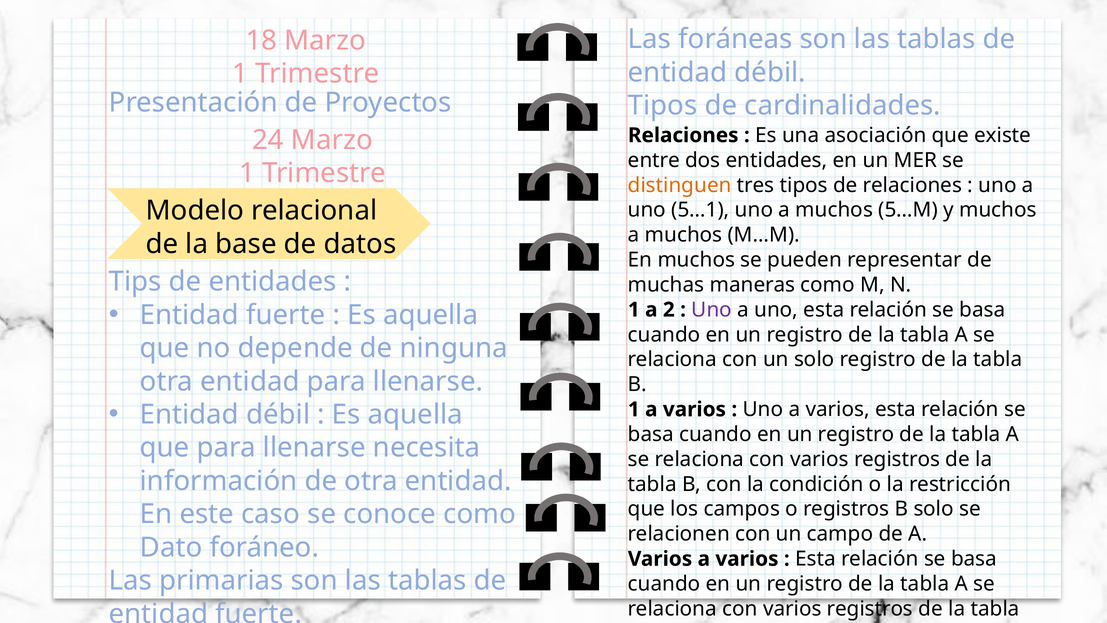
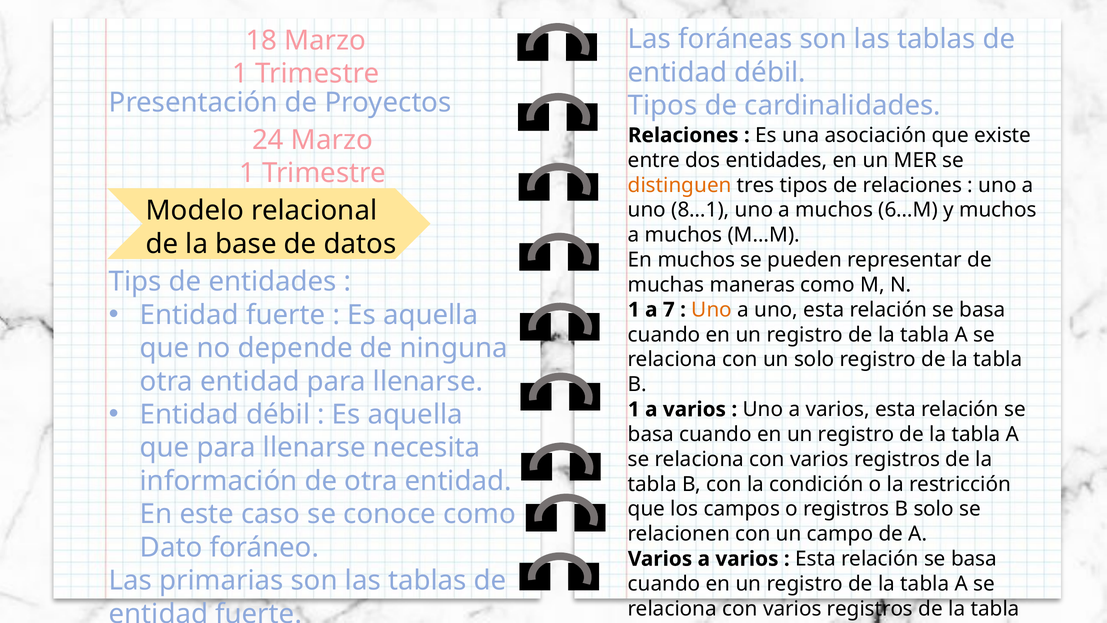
5…1: 5…1 -> 8…1 (700, 210)
5…M: 5…M -> 6…M (908, 210)
2: 2 -> 7 (669, 310)
Uno colour: purple -> orange (712, 310)
